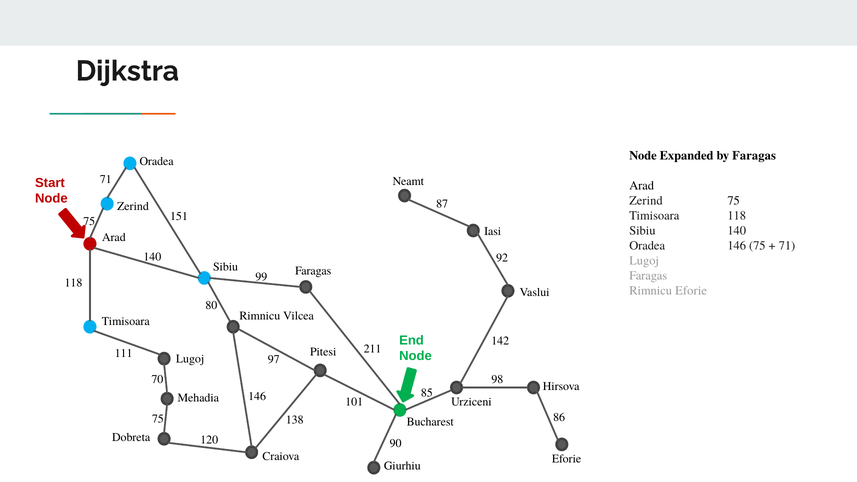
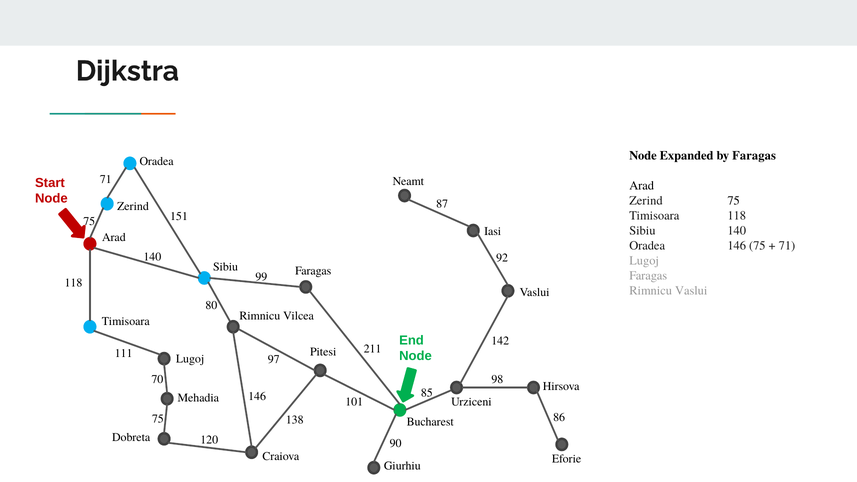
Rimnicu Eforie: Eforie -> Vaslui (691, 290)
